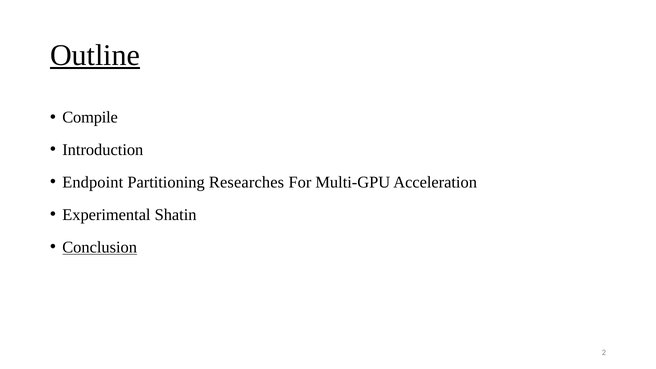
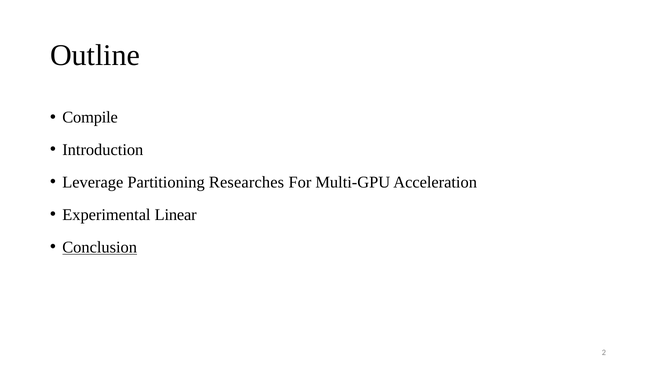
Outline underline: present -> none (95, 55)
Endpoint: Endpoint -> Leverage (93, 182)
Shatin: Shatin -> Linear (176, 215)
